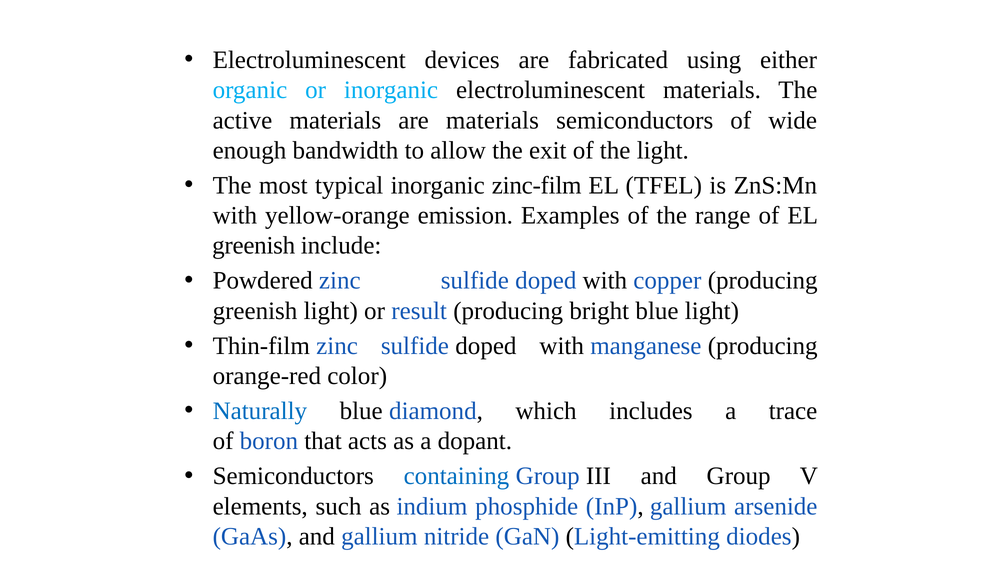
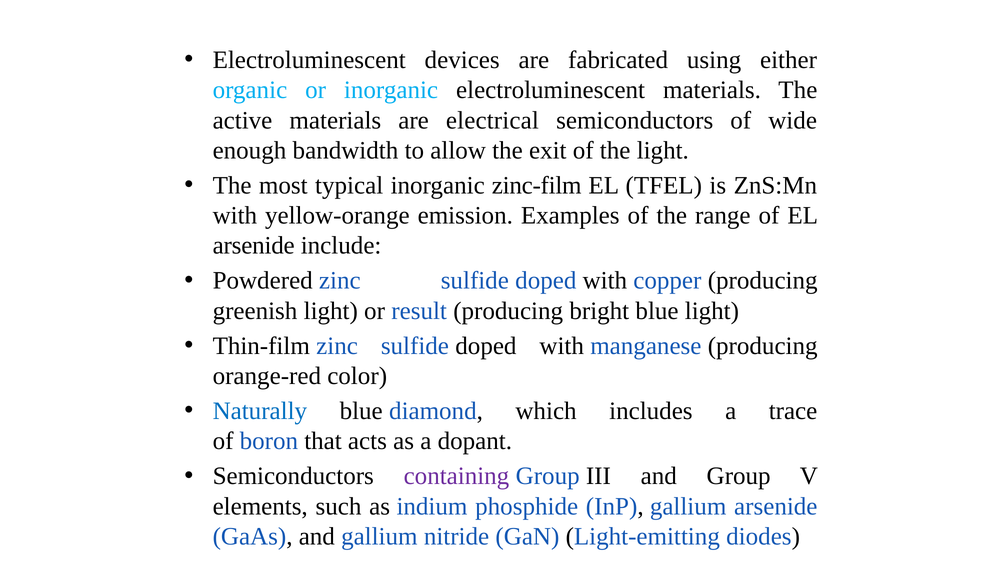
are materials: materials -> electrical (492, 120)
greenish: greenish -> arsenide (254, 245)
containing colour: blue -> purple (456, 476)
